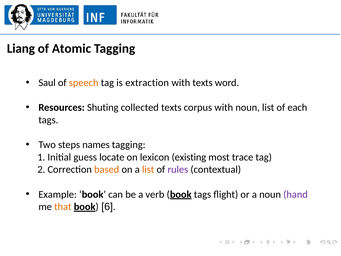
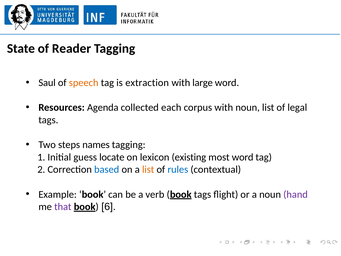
Liang: Liang -> State (21, 48)
Atomic: Atomic -> Reader (71, 48)
with texts: texts -> large (203, 83)
Shuting: Shuting -> Agenda (103, 107)
collected texts: texts -> each (171, 107)
each: each -> legal (297, 107)
most trace: trace -> word (243, 157)
based colour: orange -> blue (107, 170)
rules colour: purple -> blue (178, 170)
that colour: orange -> purple (63, 207)
